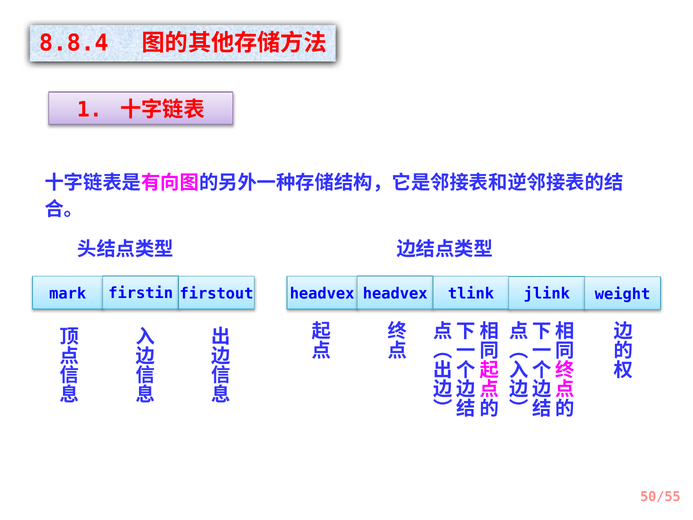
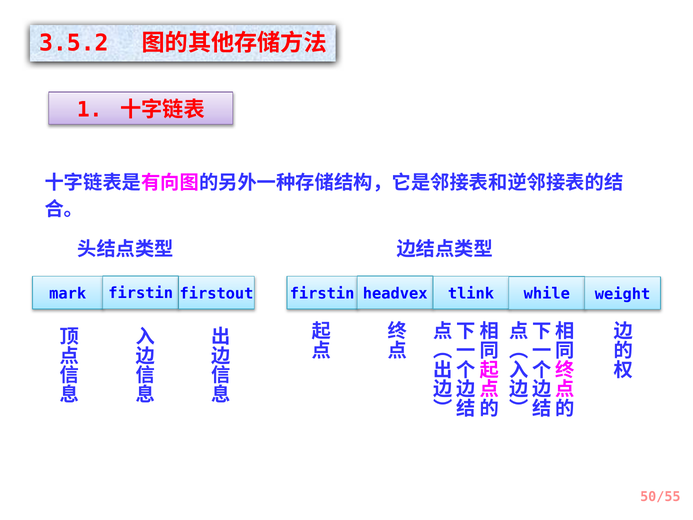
8.8.4: 8.8.4 -> 3.5.2 (74, 43)
headvex: headvex -> firstin (322, 294)
jlink: jlink -> while (547, 294)
